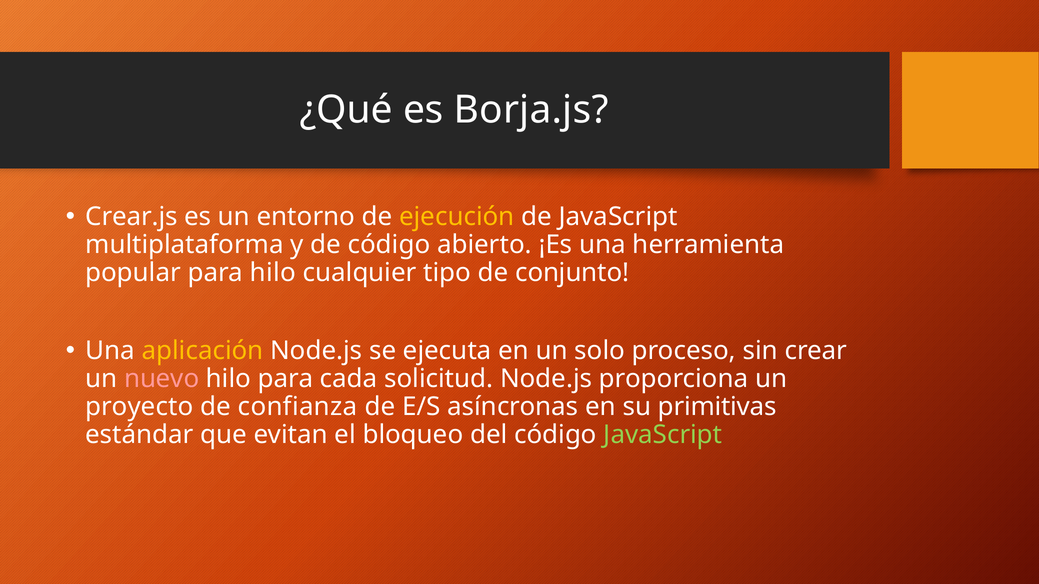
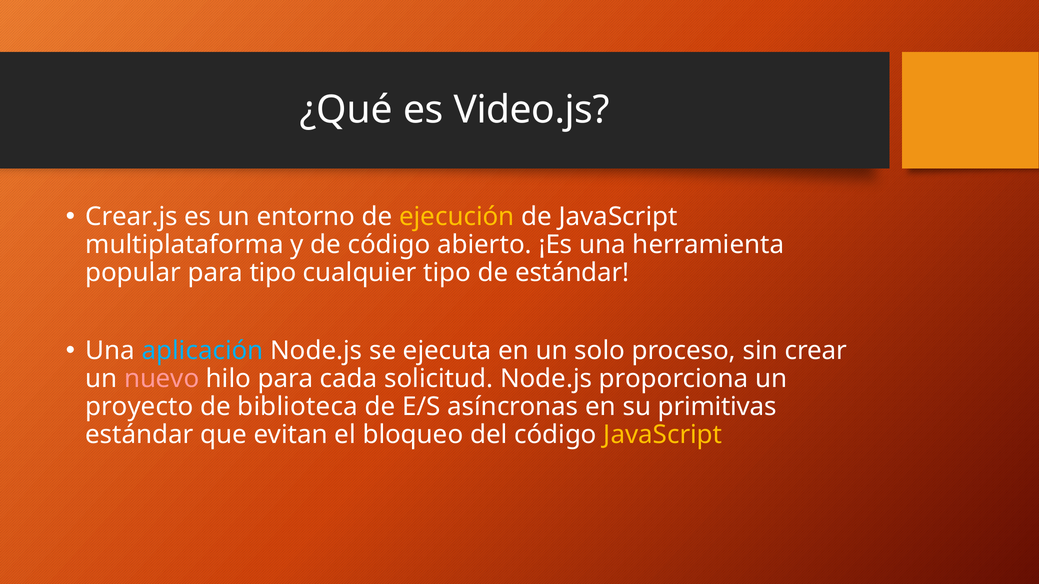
Borja.js: Borja.js -> Video.js (531, 110)
para hilo: hilo -> tipo (273, 273)
de conjunto: conjunto -> estándar (572, 273)
aplicación colour: yellow -> light blue (203, 351)
confianza: confianza -> biblioteca (298, 407)
JavaScript colour: light green -> yellow (663, 435)
